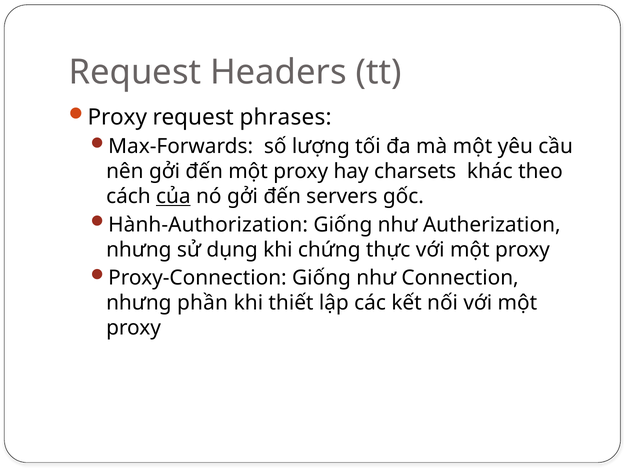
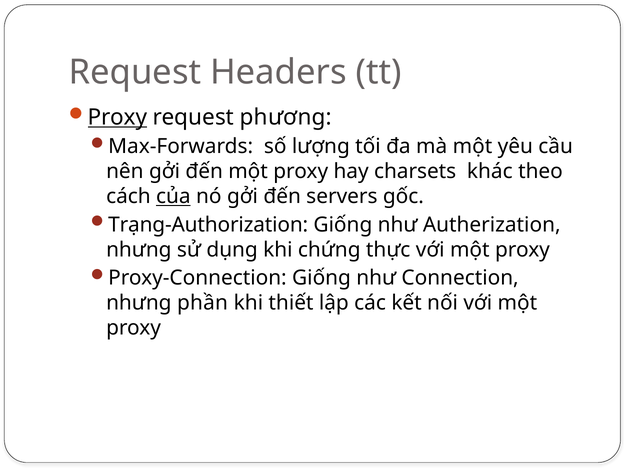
Proxy underline: none -> present (117, 117)
phrases: phrases -> phương (286, 117)
Hành-Authorization: Hành-Authorization -> Trạng-Authorization (208, 225)
